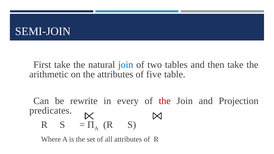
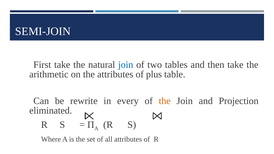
five: five -> plus (154, 74)
the colour: red -> orange (165, 101)
predicates: predicates -> eliminated (51, 111)
